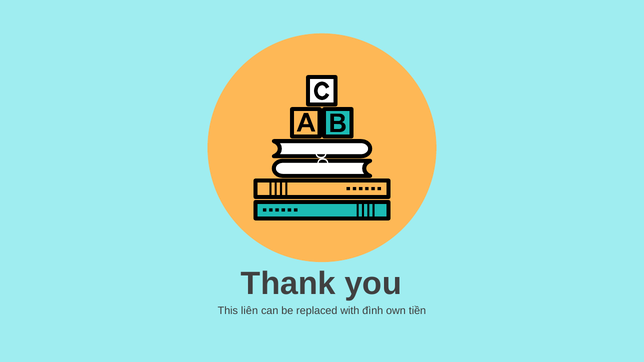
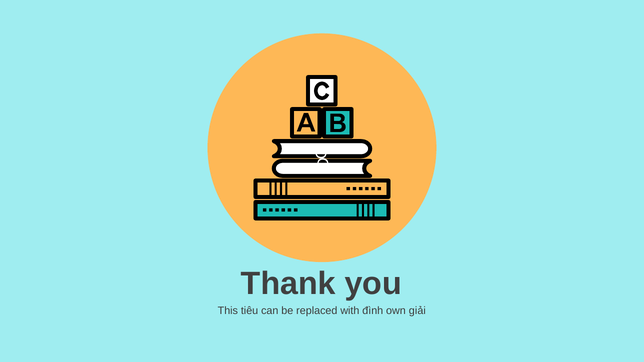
liên: liên -> tiêu (250, 311)
tiền: tiền -> giải (417, 311)
